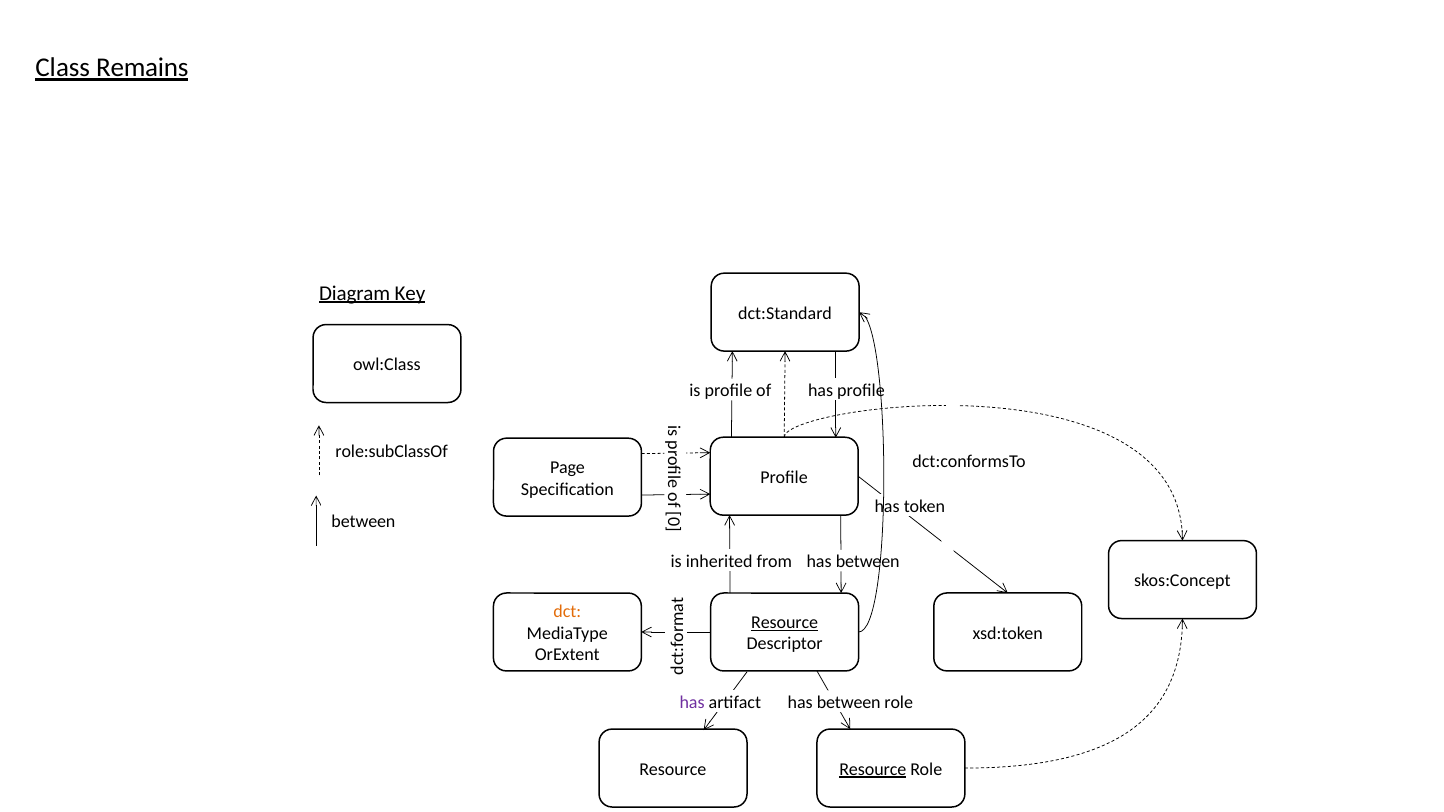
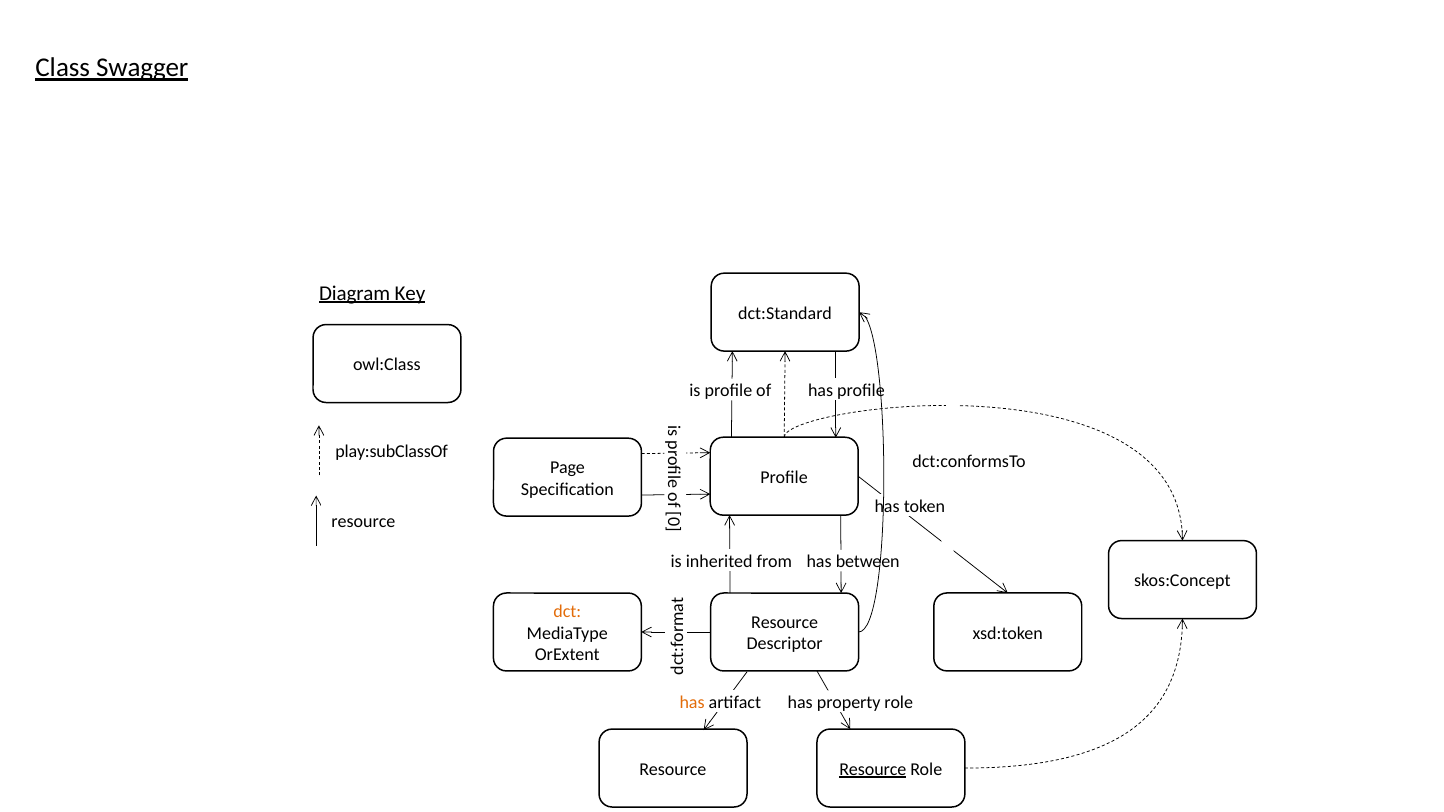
Remains: Remains -> Swagger (142, 68)
role:subClassOf: role:subClassOf -> play:subClassOf (392, 451)
between: between -> resource (363, 522)
Resource underline: present -> none (785, 623)
has colour: purple -> orange (692, 702)
between: between -> property (849, 703)
